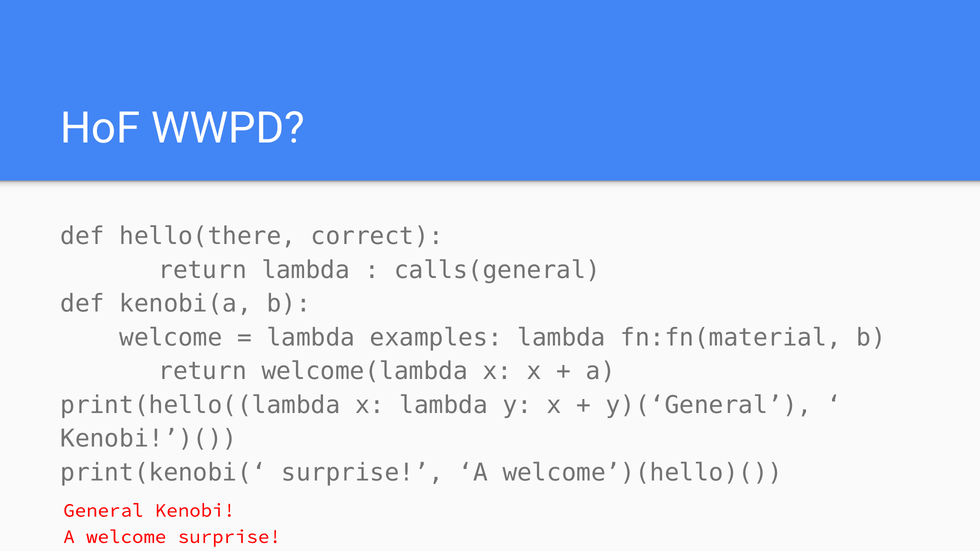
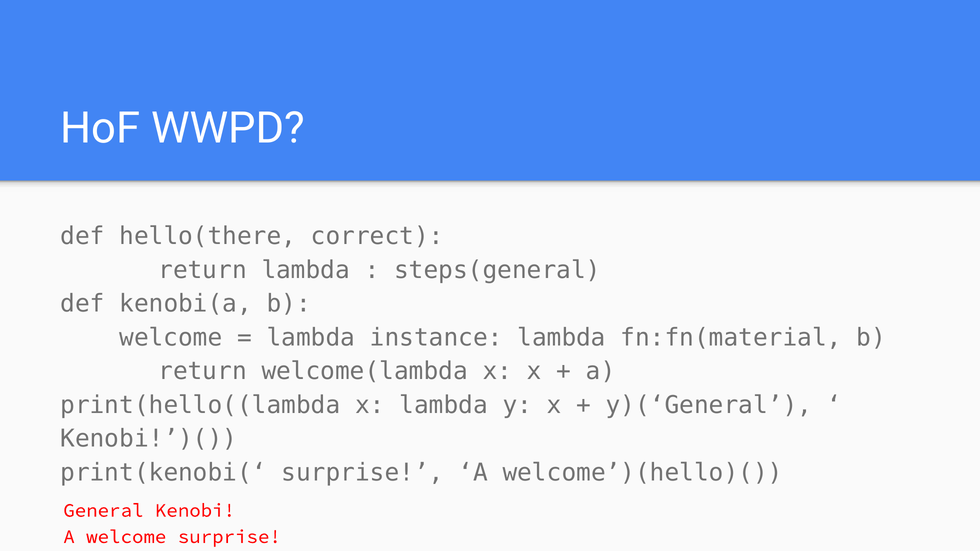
calls(general: calls(general -> steps(general (497, 270)
examples: examples -> instance (436, 338)
